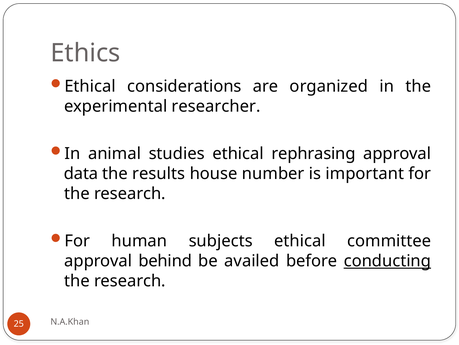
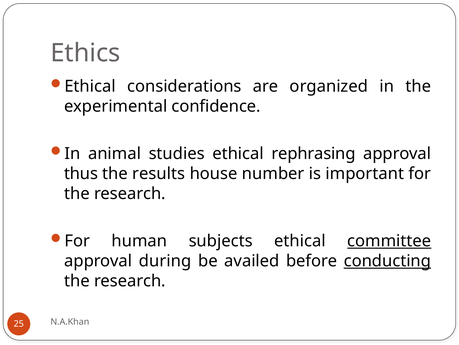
researcher: researcher -> confidence (216, 106)
data: data -> thus (81, 173)
committee underline: none -> present (389, 240)
behind: behind -> during (165, 260)
